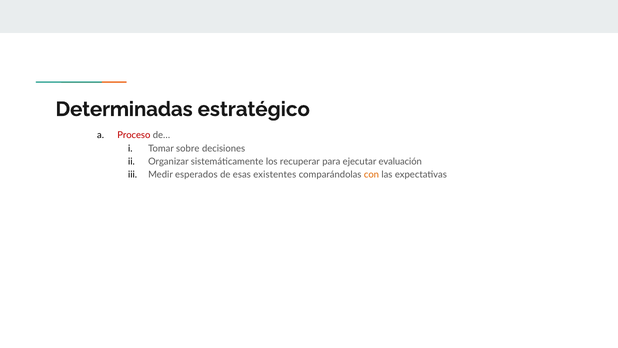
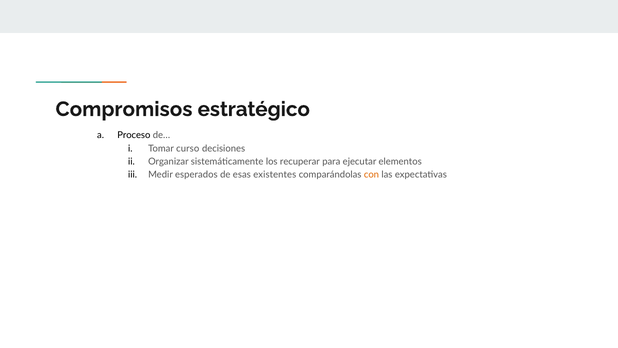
Determinadas: Determinadas -> Compromisos (124, 109)
Proceso colour: red -> black (134, 135)
sobre: sobre -> curso (188, 148)
evaluación: evaluación -> elementos (400, 161)
